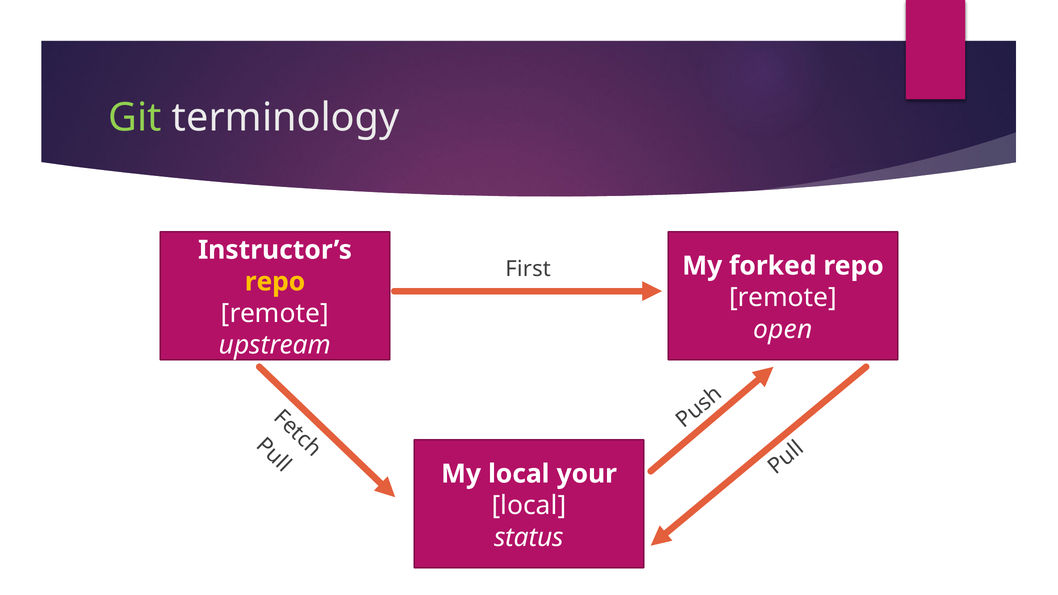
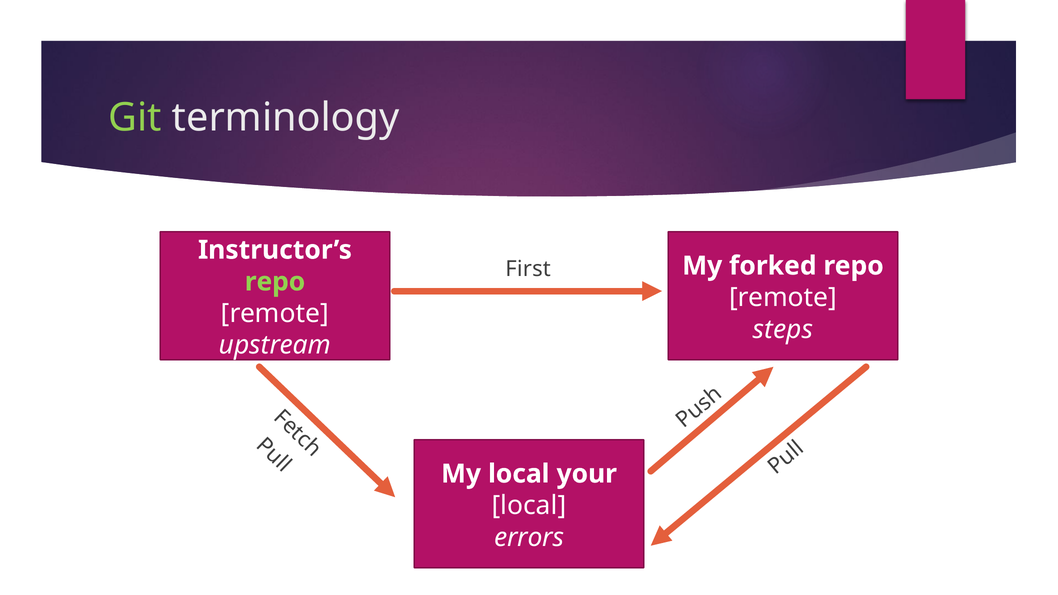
repo colour: yellow -> light green (275, 282)
open: open -> steps (783, 329)
status: status -> errors (529, 537)
